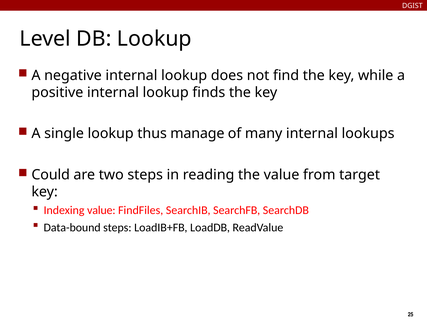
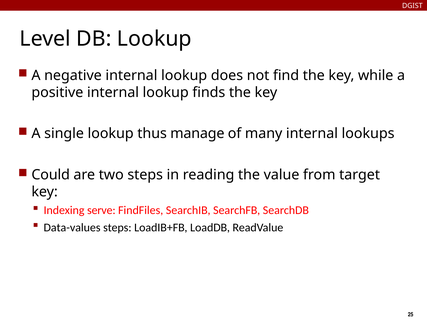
Indexing value: value -> serve (101, 211)
Data-bound: Data-bound -> Data-values (72, 228)
